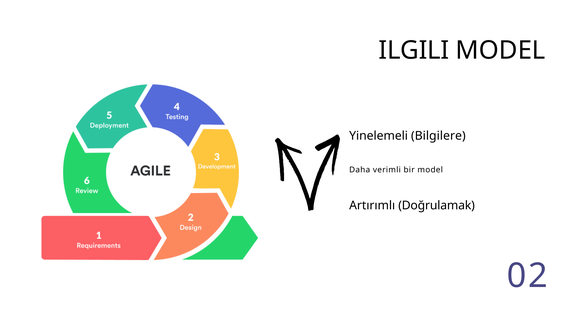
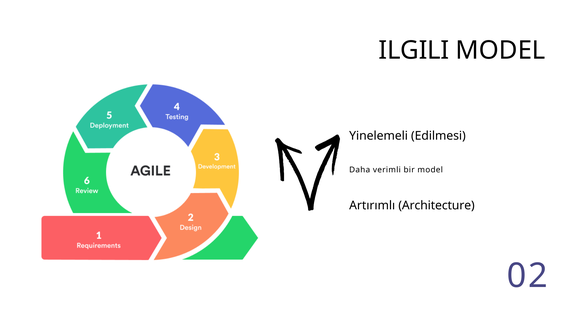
Bilgilere: Bilgilere -> Edilmesi (438, 136)
Doğrulamak: Doğrulamak -> Architecture (437, 206)
